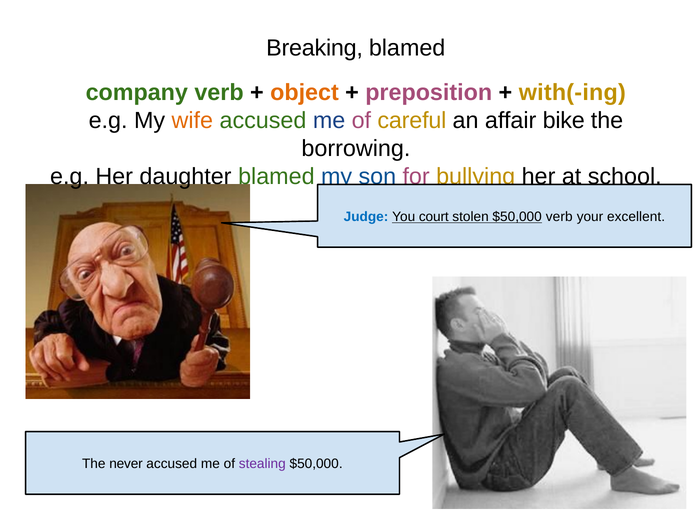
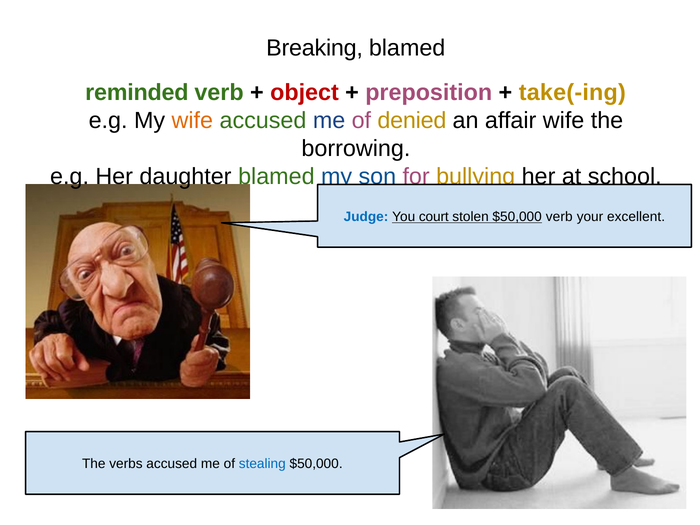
company: company -> reminded (137, 93)
object colour: orange -> red (305, 93)
with(-ing: with(-ing -> take(-ing (572, 93)
careful: careful -> denied (412, 121)
affair bike: bike -> wife (564, 121)
never: never -> verbs (126, 464)
stealing colour: purple -> blue (262, 464)
